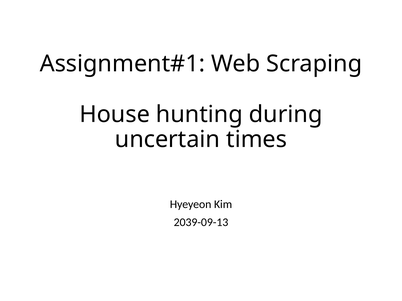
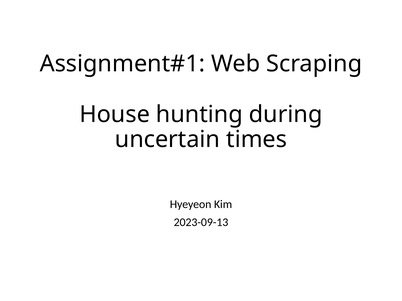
2039-09-13: 2039-09-13 -> 2023-09-13 (201, 223)
